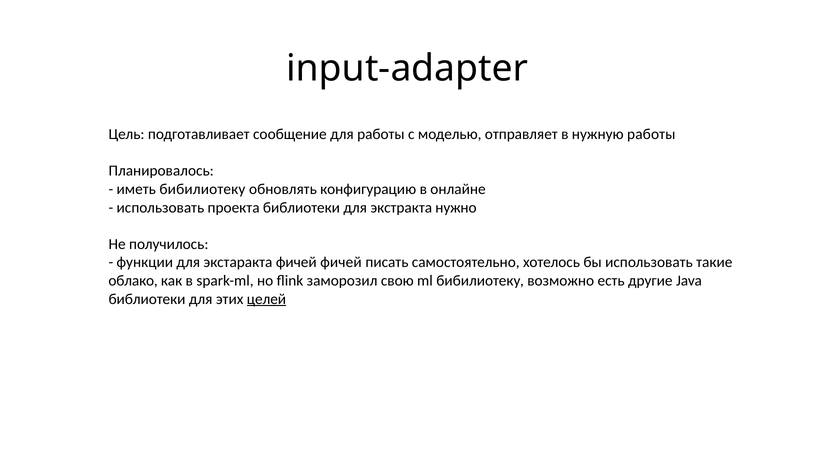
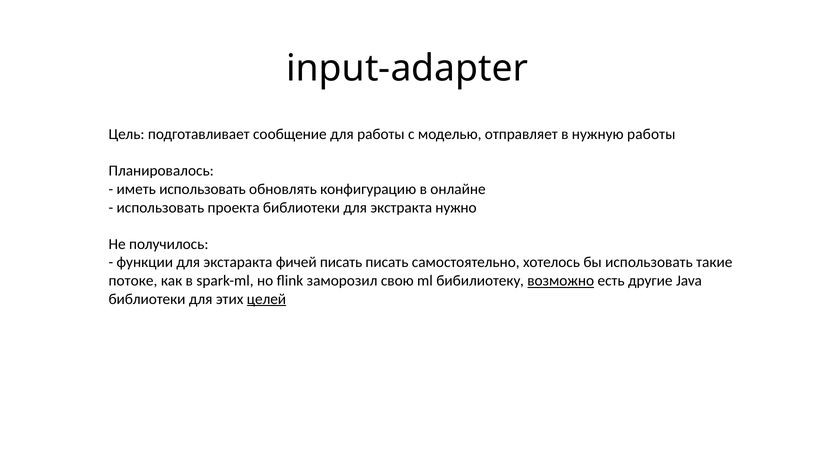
иметь бибилиотеку: бибилиотеку -> использовать (203, 189)
фичей фичей: фичей -> писать (341, 263)
облако: облако -> потоке (133, 281)
возможно underline: none -> present (561, 281)
